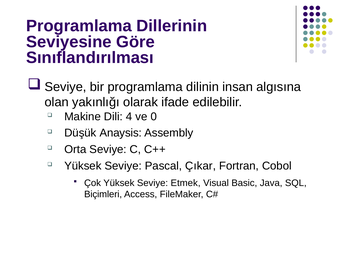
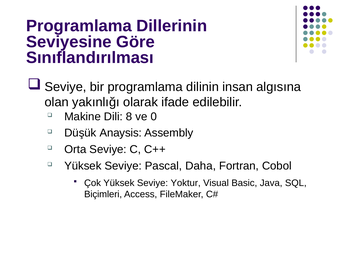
4: 4 -> 8 (129, 117)
Çıkar: Çıkar -> Daha (201, 166)
Etmek: Etmek -> Yoktur (186, 183)
